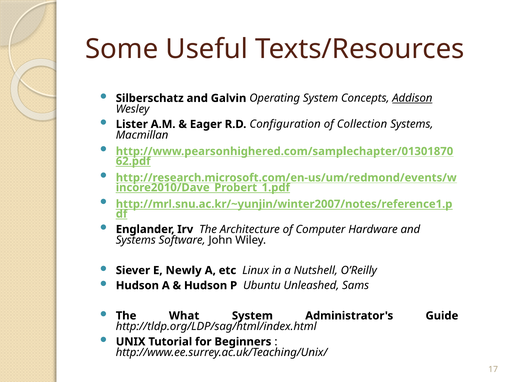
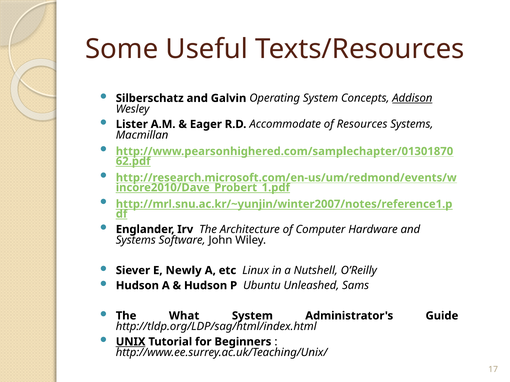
Configuration: Configuration -> Accommodate (285, 124)
Collection: Collection -> Resources (362, 124)
UNIX underline: none -> present (131, 342)
